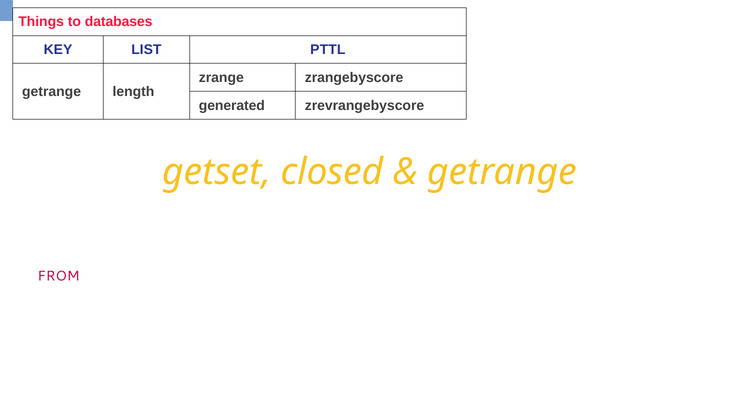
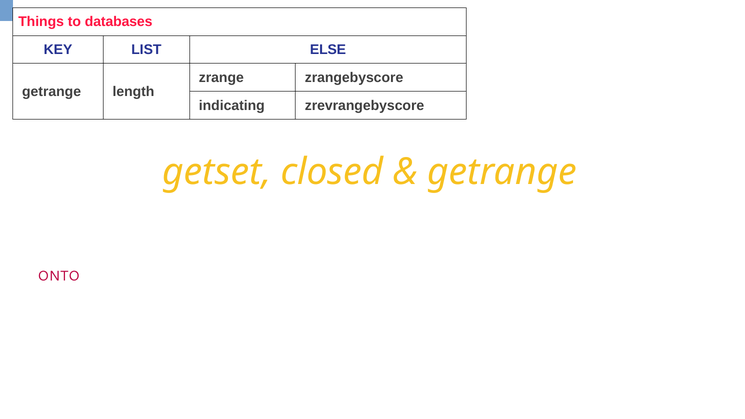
PTTL: PTTL -> ELSE (328, 50)
generated: generated -> indicating (232, 106)
FROM: FROM -> ONTO (59, 276)
